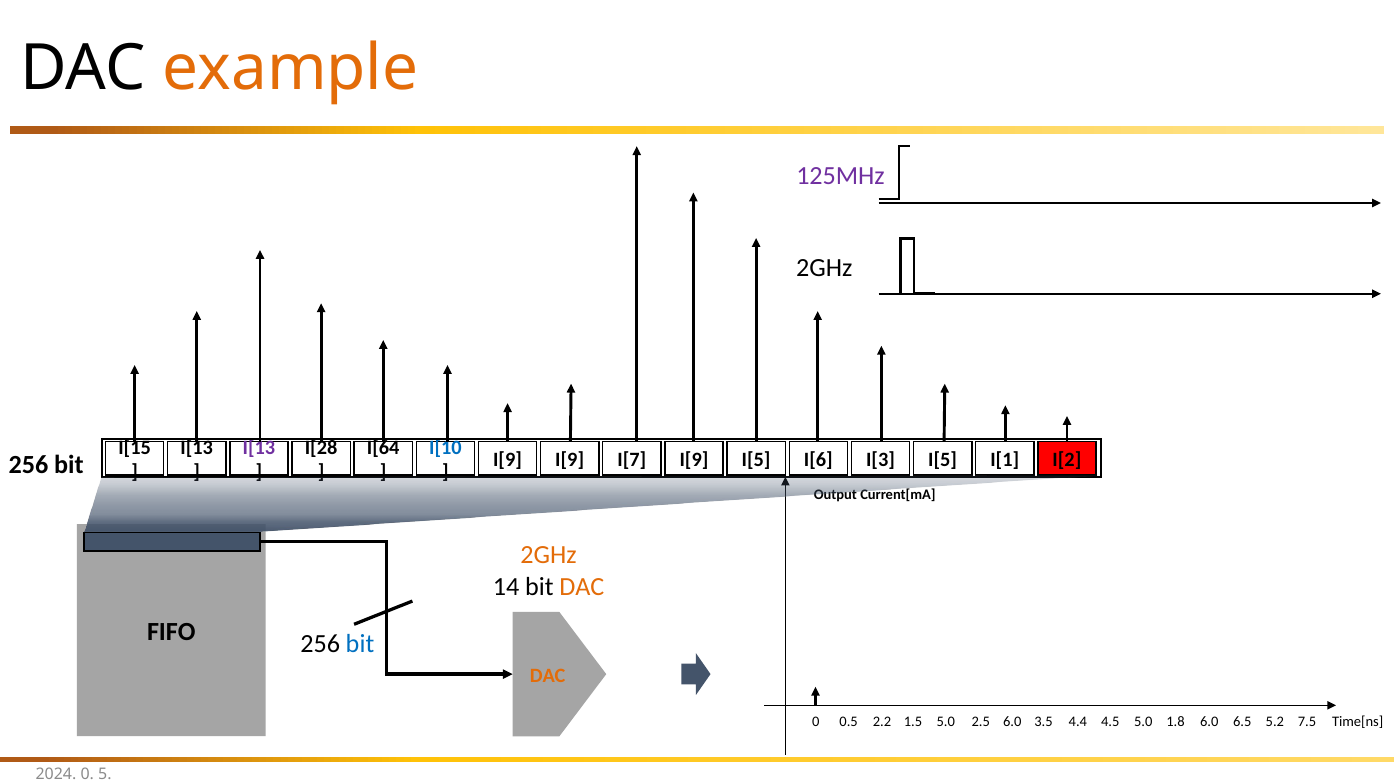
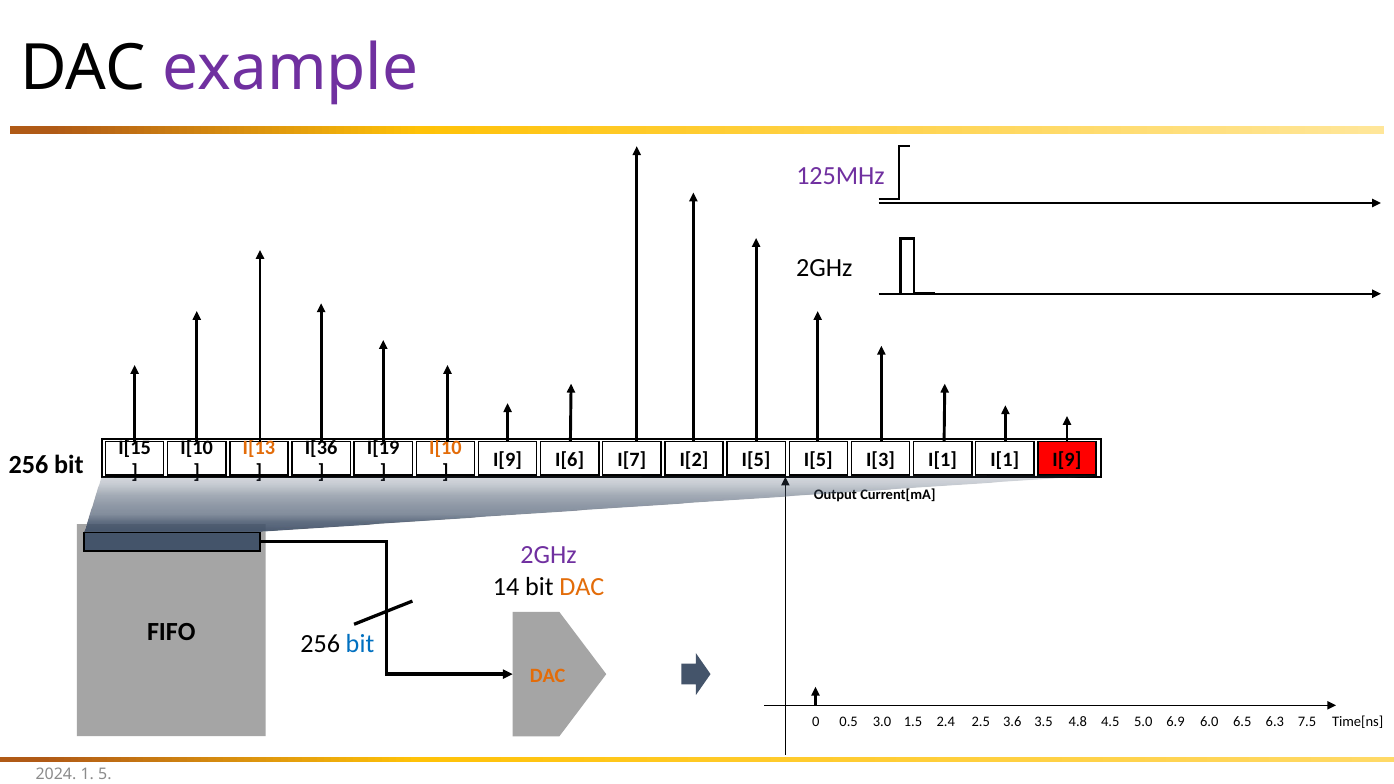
example colour: orange -> purple (290, 69)
I[13: I[13 -> I[10 (197, 448)
I[13 colour: purple -> orange (259, 448)
I[28: I[28 -> I[36 (321, 448)
I[64: I[64 -> I[19 (383, 448)
I[10 colour: blue -> orange (445, 448)
I[9 I[9: I[9 -> I[6 (570, 460)
I[7 I[9: I[9 -> I[2 (694, 460)
I[5 I[6: I[6 -> I[5 (818, 460)
I[3 I[5: I[5 -> I[1 (943, 460)
I[1 I[2: I[2 -> I[9 (1067, 460)
2GHz colour: orange -> purple (549, 555)
2.2: 2.2 -> 3.0 (882, 722)
1.5 5.0: 5.0 -> 2.4 (946, 722)
2.5 6.0: 6.0 -> 3.6 (1012, 722)
4.4: 4.4 -> 4.8 (1078, 722)
1.8: 1.8 -> 6.9 (1176, 722)
5.2: 5.2 -> 6.3 (1275, 722)
2024 0: 0 -> 1 (87, 774)
